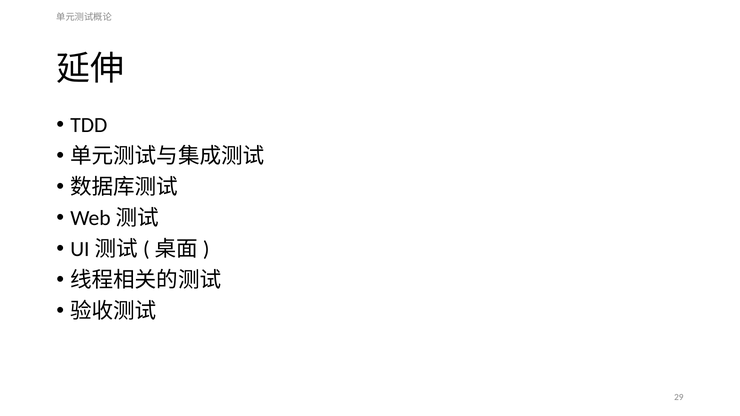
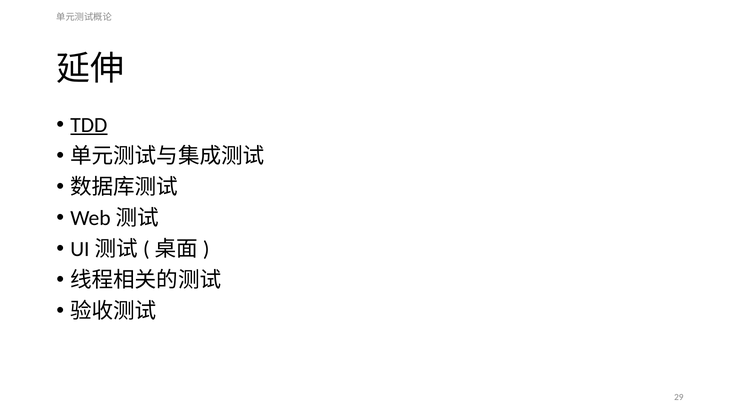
TDD underline: none -> present (89, 125)
